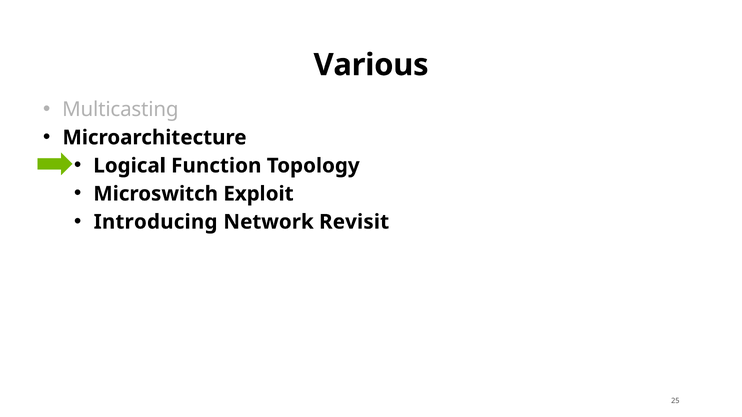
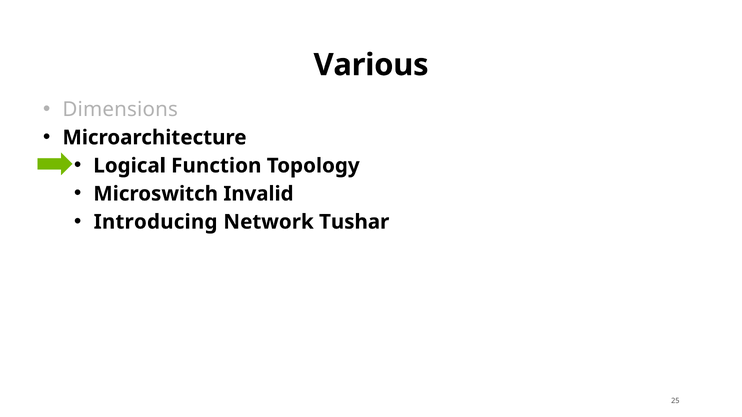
Multicasting: Multicasting -> Dimensions (120, 110)
Exploit: Exploit -> Invalid (258, 194)
Revisit: Revisit -> Tushar (354, 222)
